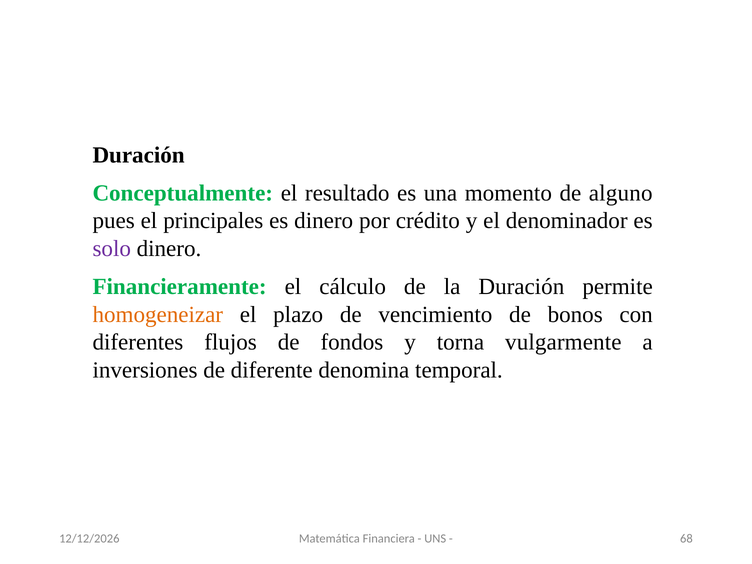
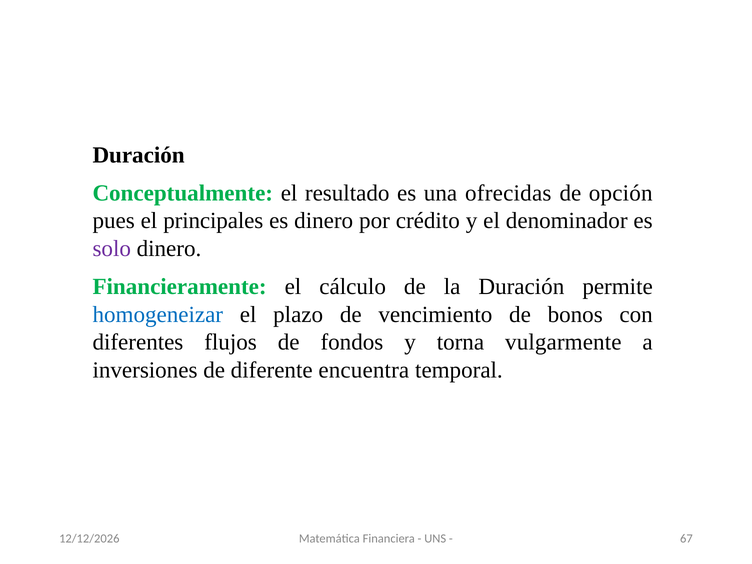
momento: momento -> ofrecidas (508, 193)
alguno: alguno -> opción (621, 193)
homogeneizar colour: orange -> blue (158, 314)
denomina: denomina -> encuentra (364, 370)
68: 68 -> 67 (686, 538)
